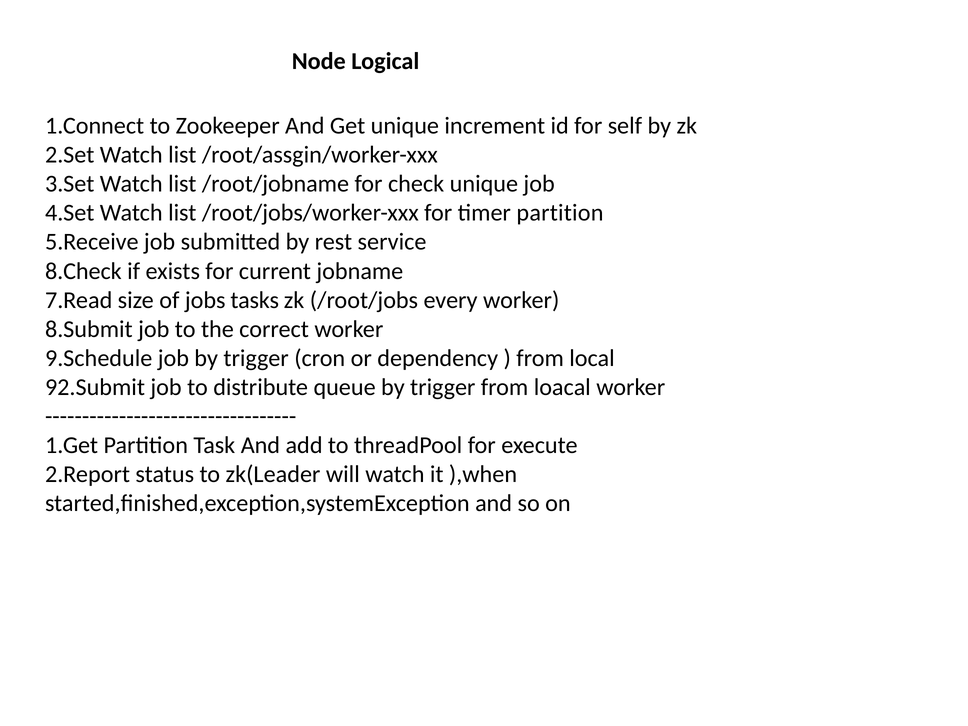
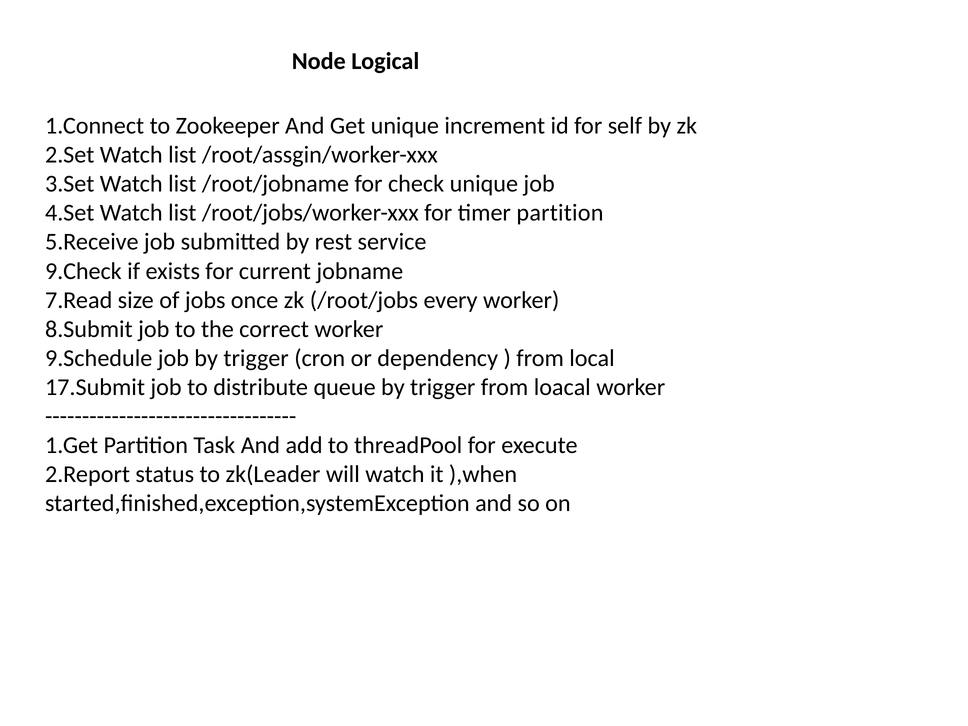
8.Check: 8.Check -> 9.Check (83, 271)
tasks: tasks -> once (255, 300)
92.Submit: 92.Submit -> 17.Submit (95, 387)
